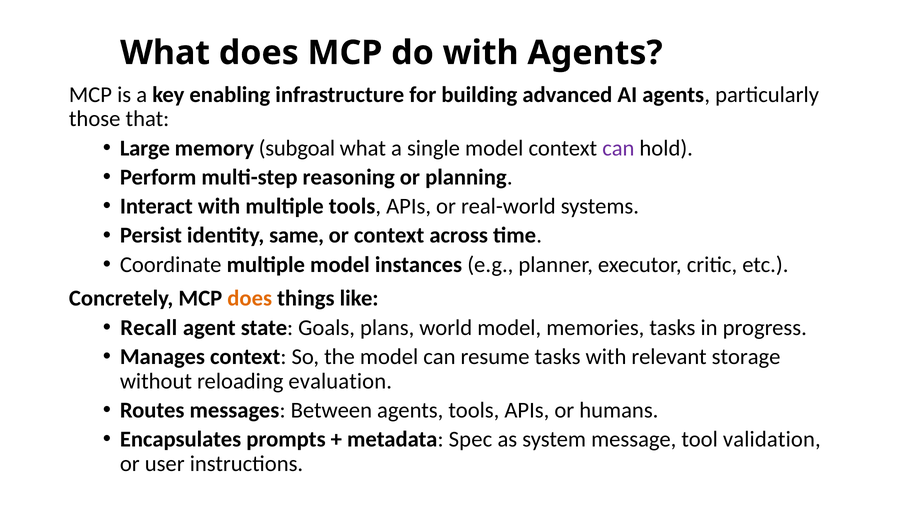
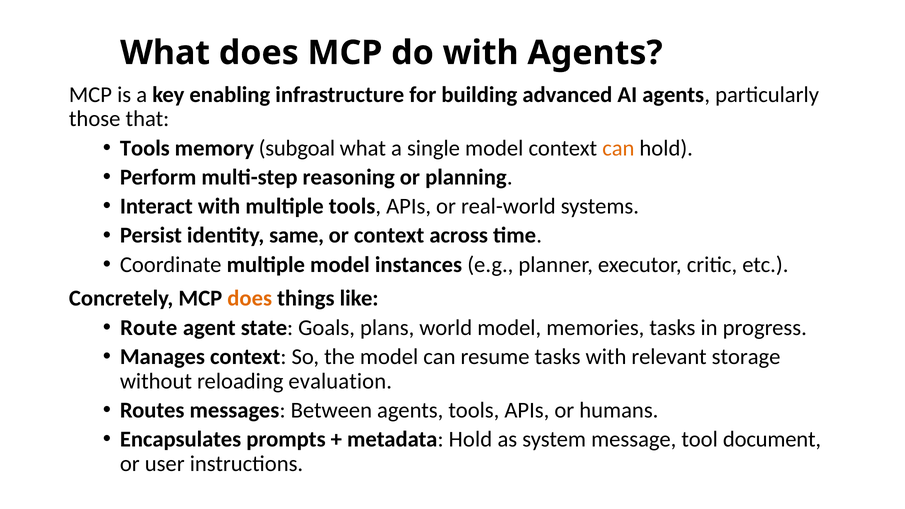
Large: Large -> Tools (145, 148)
can colour: purple -> orange (618, 148)
Recall: Recall -> Route (149, 328)
metadata Spec: Spec -> Hold (470, 439)
validation: validation -> document (772, 439)
